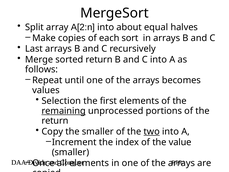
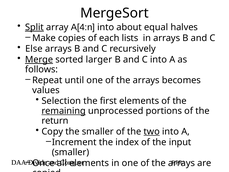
Split underline: none -> present (34, 27)
A[2:n: A[2:n -> A[4:n (83, 27)
sort: sort -> lists (130, 38)
Last: Last -> Else (34, 49)
Merge underline: none -> present (39, 59)
sorted return: return -> larger (99, 59)
value: value -> input (180, 142)
